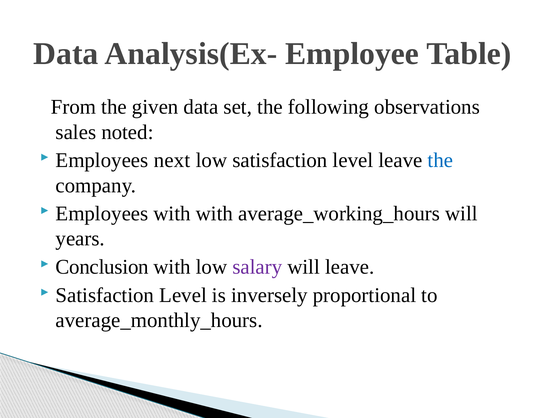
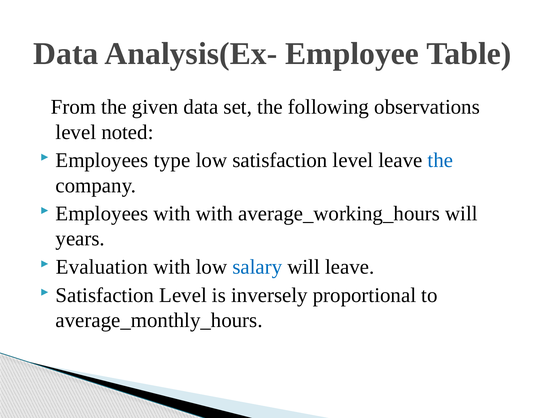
sales: sales -> level (76, 132)
next: next -> type (172, 160)
Conclusion: Conclusion -> Evaluation (102, 267)
salary colour: purple -> blue (257, 267)
